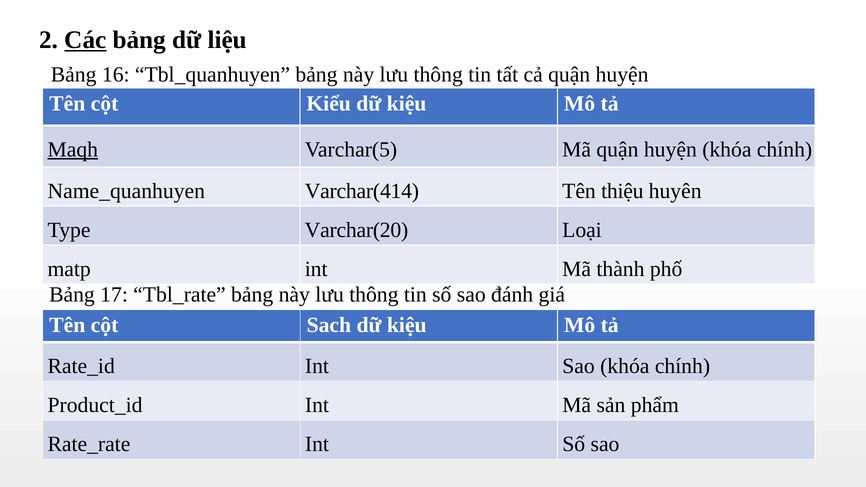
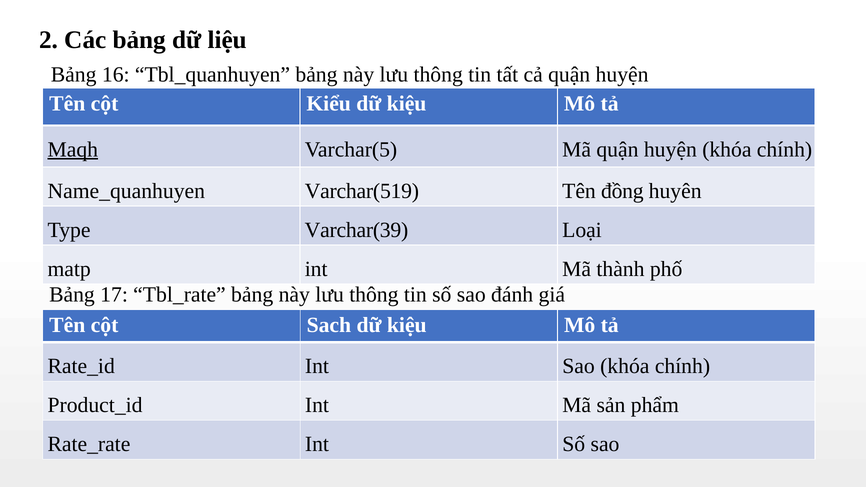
Các underline: present -> none (85, 40)
Varchar(414: Varchar(414 -> Varchar(519 (362, 191)
thiệu: thiệu -> đồng (622, 191)
Varchar(20: Varchar(20 -> Varchar(39 (357, 230)
